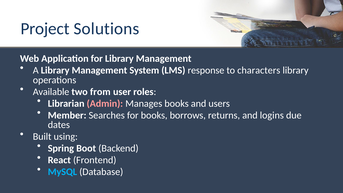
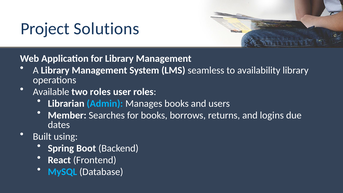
response: response -> seamless (206, 70)
characters: characters -> availability (259, 70)
two from: from -> roles (100, 92)
Admin colour: pink -> light blue (105, 103)
